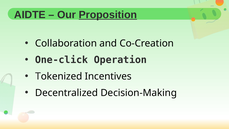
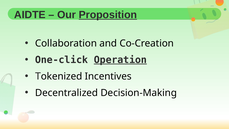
Operation underline: none -> present (120, 60)
